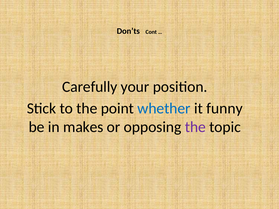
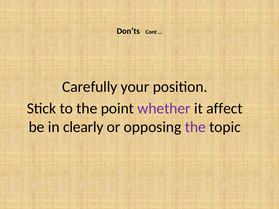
whether colour: blue -> purple (164, 109)
funny: funny -> affect (224, 109)
makes: makes -> clearly (83, 127)
